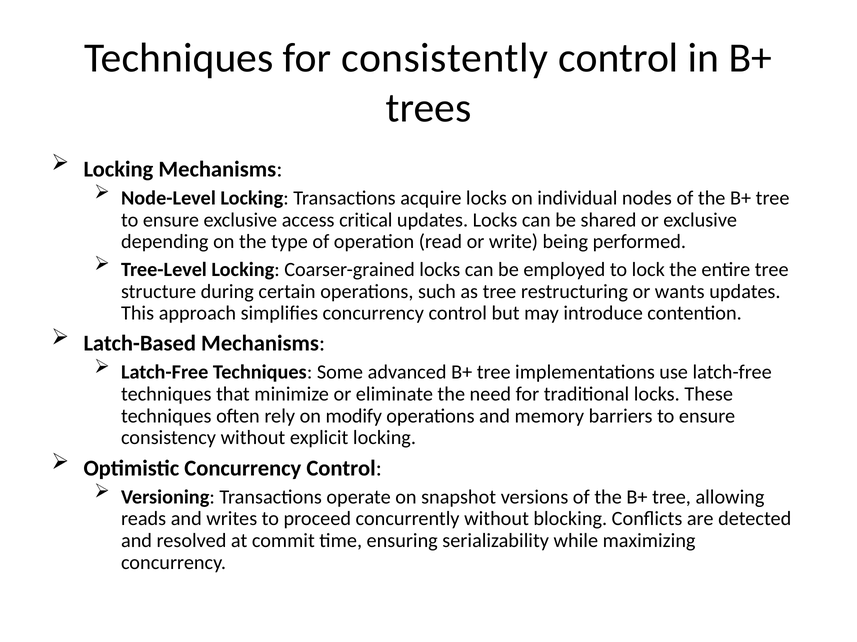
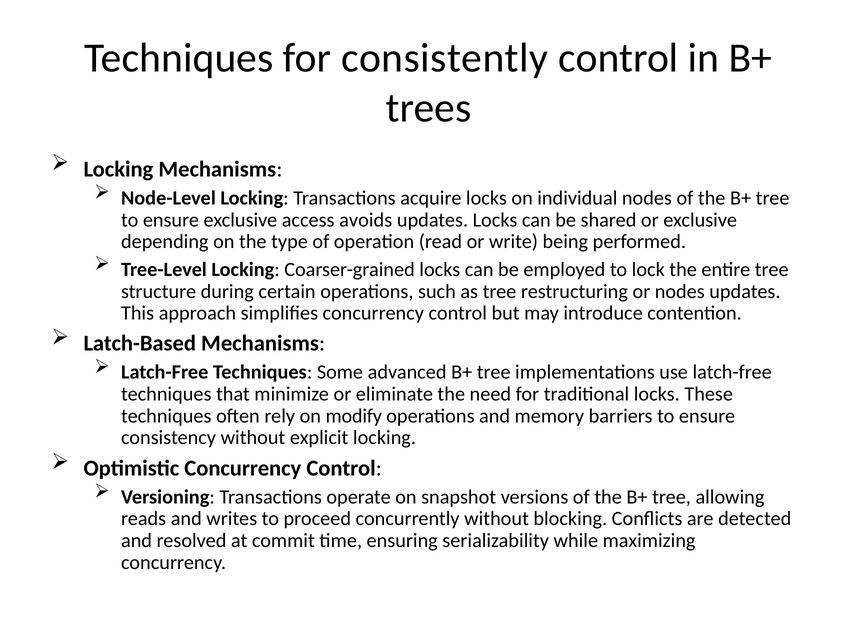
critical: critical -> avoids (366, 220)
or wants: wants -> nodes (680, 292)
